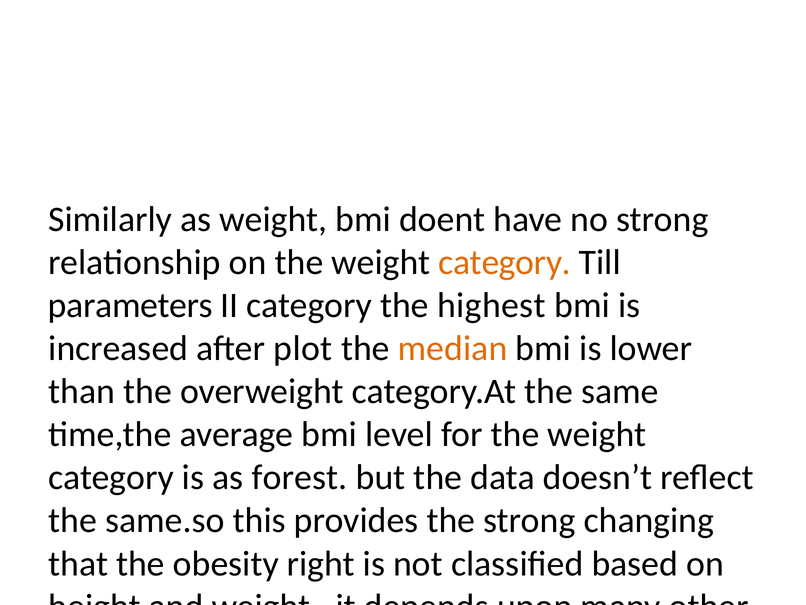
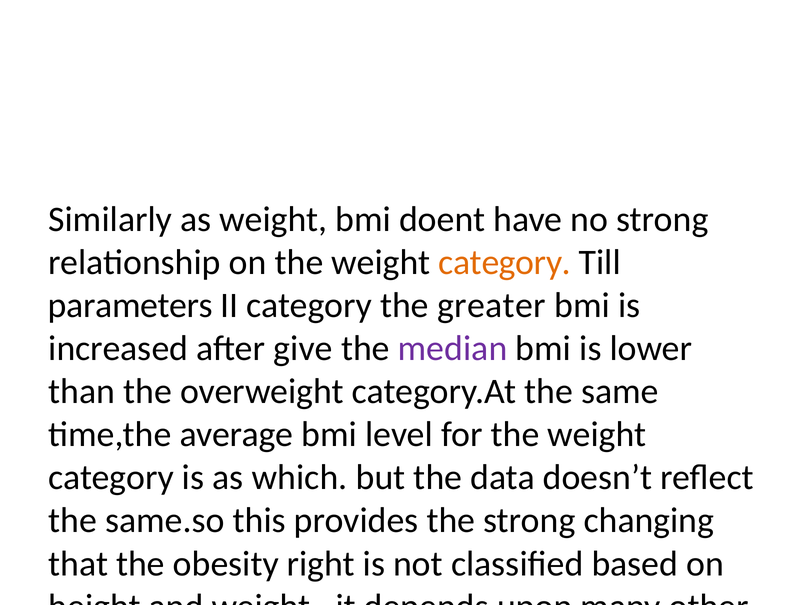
highest: highest -> greater (491, 305)
plot: plot -> give (303, 348)
median colour: orange -> purple (453, 348)
forest: forest -> which (300, 477)
